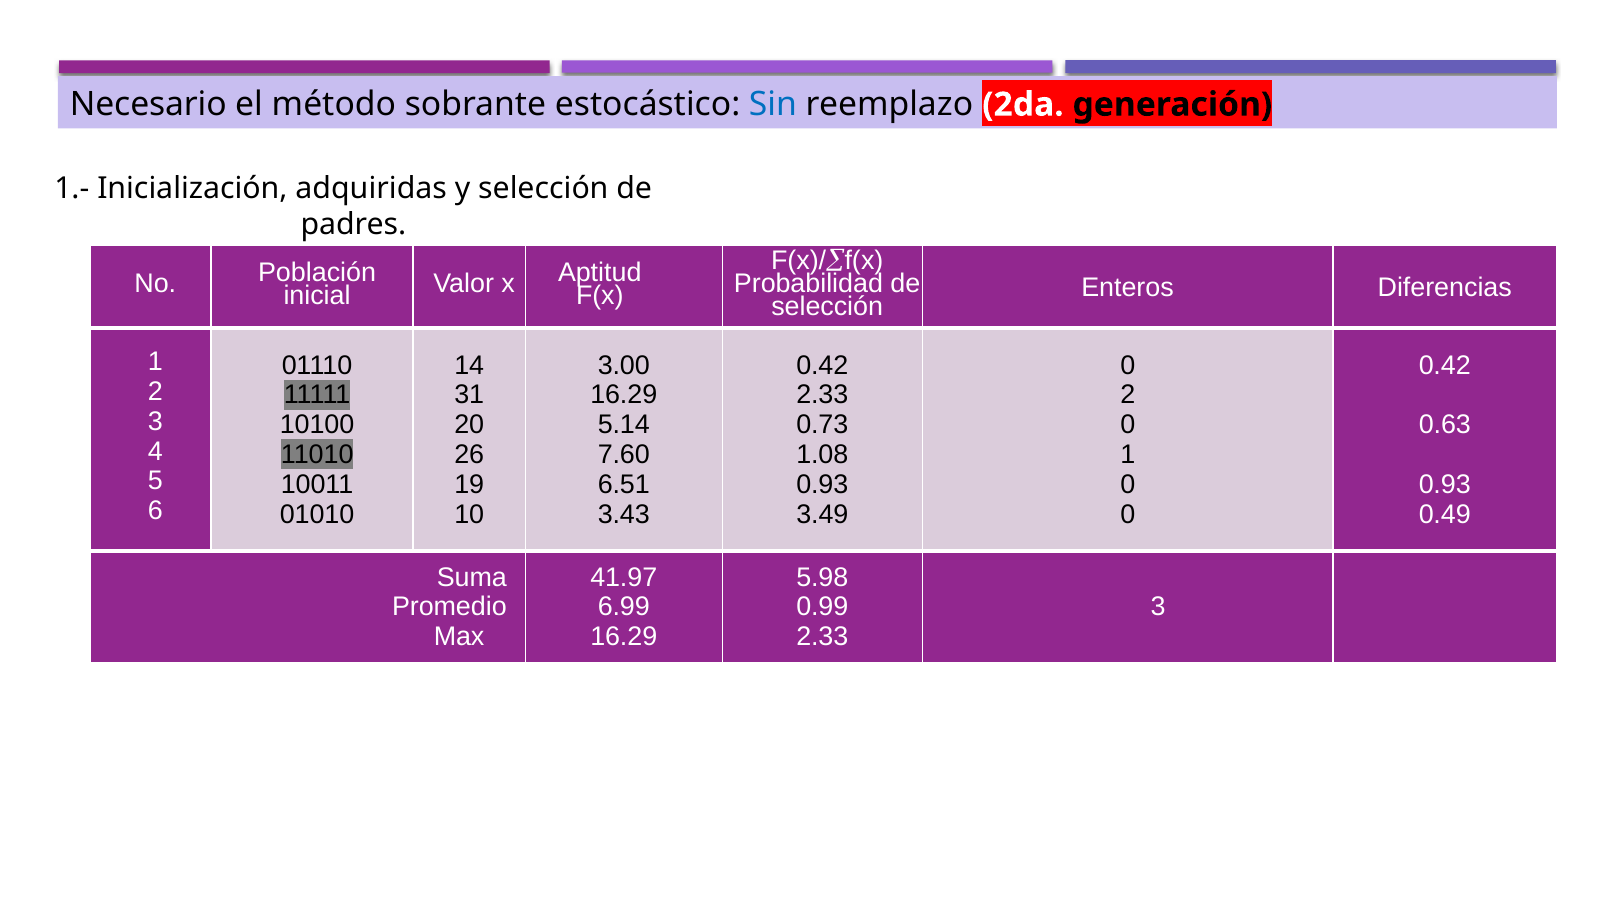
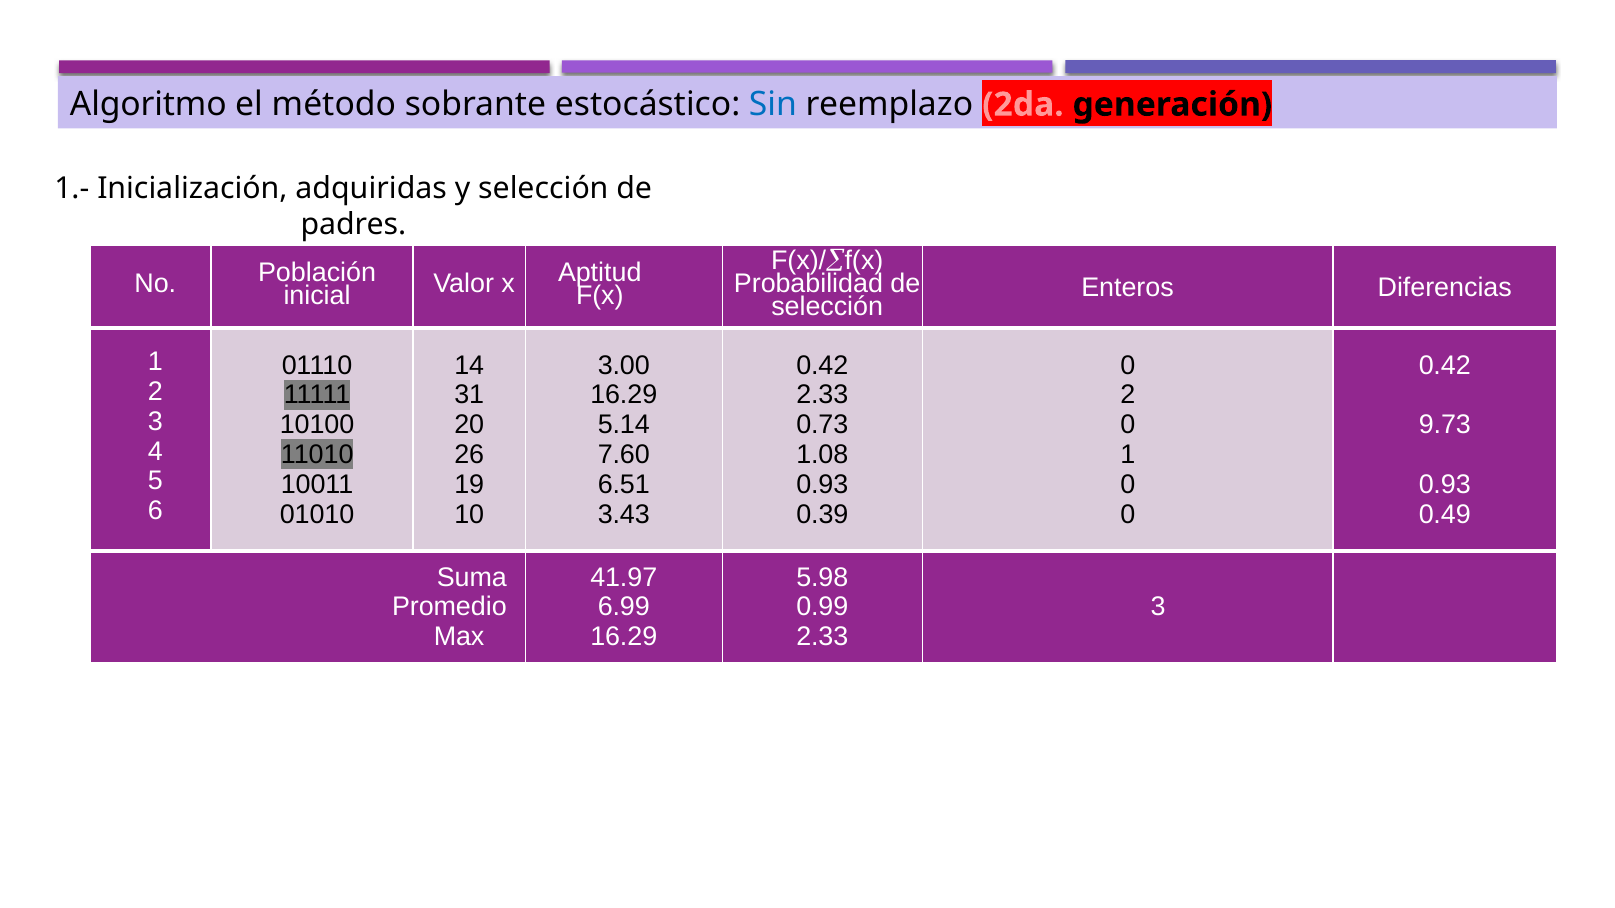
Necesario: Necesario -> Algoritmo (148, 105)
2da colour: white -> pink (1023, 105)
0.63: 0.63 -> 9.73 (1445, 425)
3.49: 3.49 -> 0.39 (822, 515)
